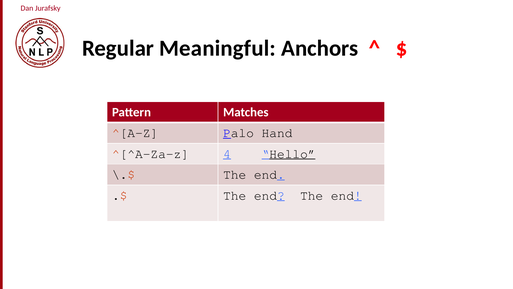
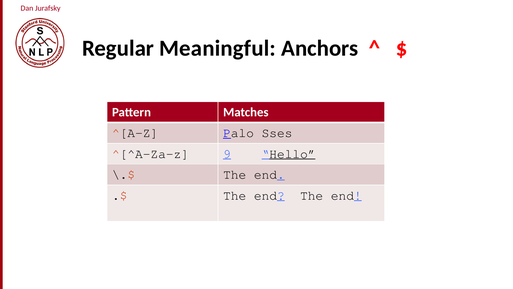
Hand: Hand -> Sses (277, 133)
4: 4 -> 9 (227, 154)
